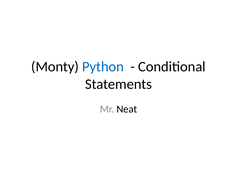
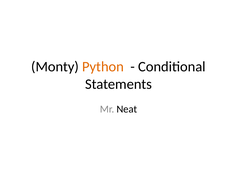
Python colour: blue -> orange (103, 67)
